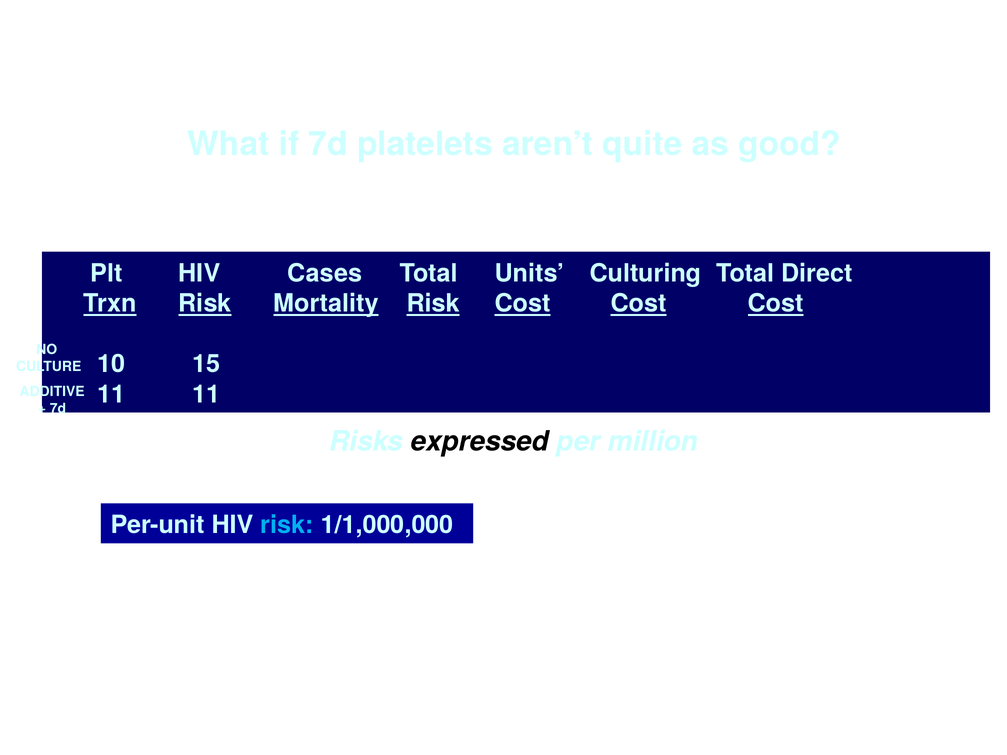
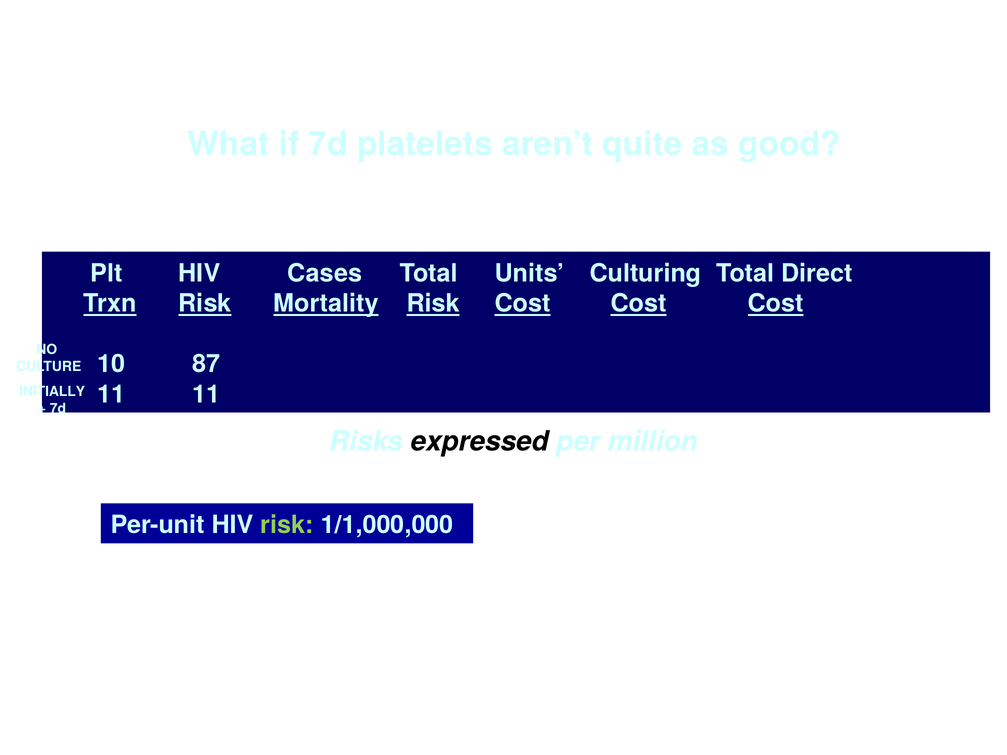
15: 15 -> 87 (206, 364)
ADDITIVE: ADDITIVE -> INITIALLY (52, 392)
risk colour: light blue -> light green (287, 525)
